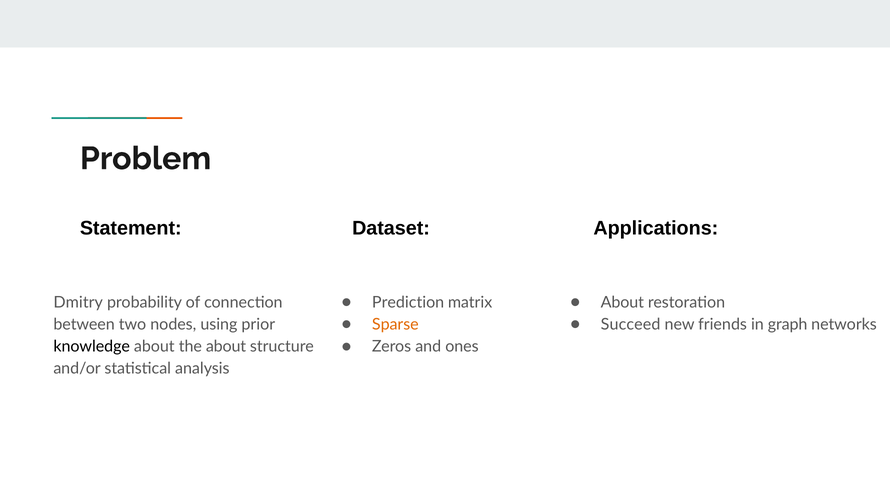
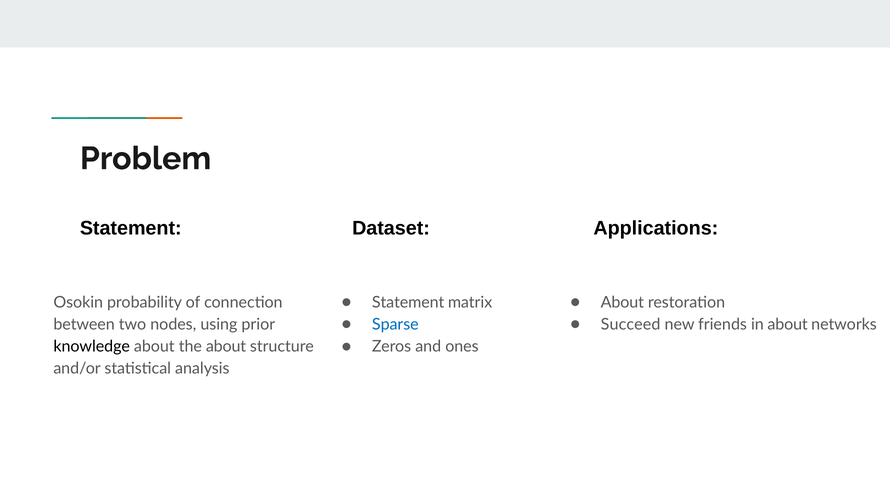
Prediction: Prediction -> Statement (408, 303)
Dmitry: Dmitry -> Osokin (78, 303)
Sparse colour: orange -> blue (395, 325)
in graph: graph -> about (788, 325)
